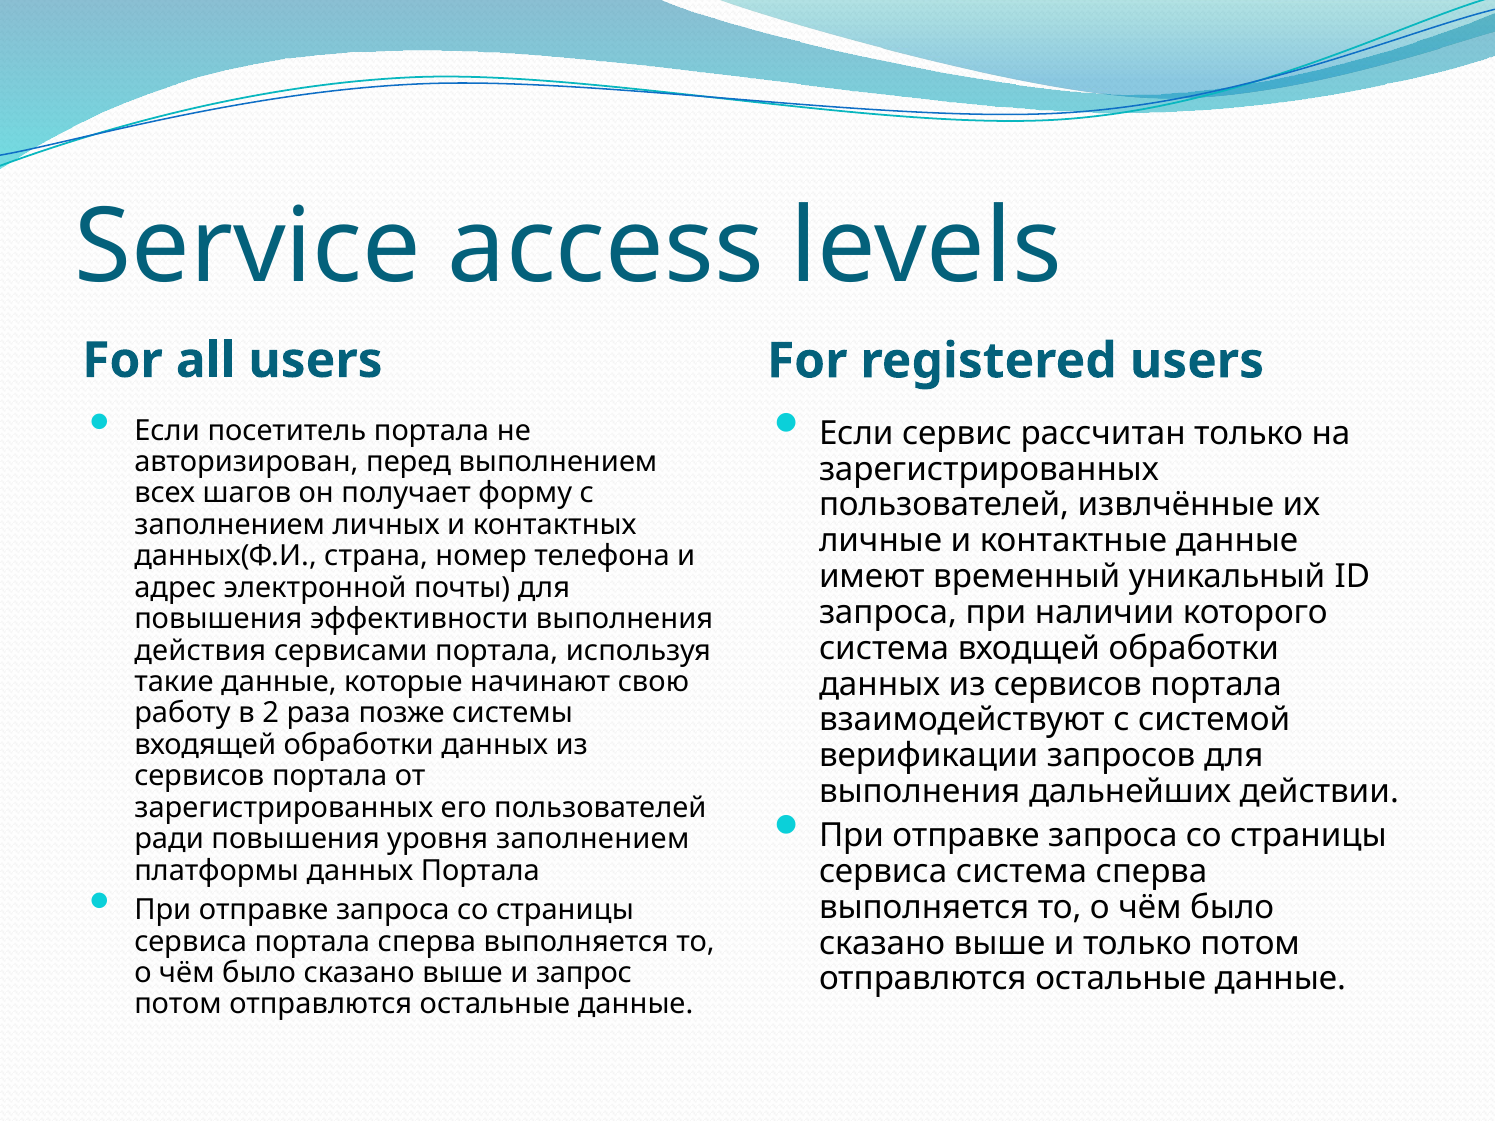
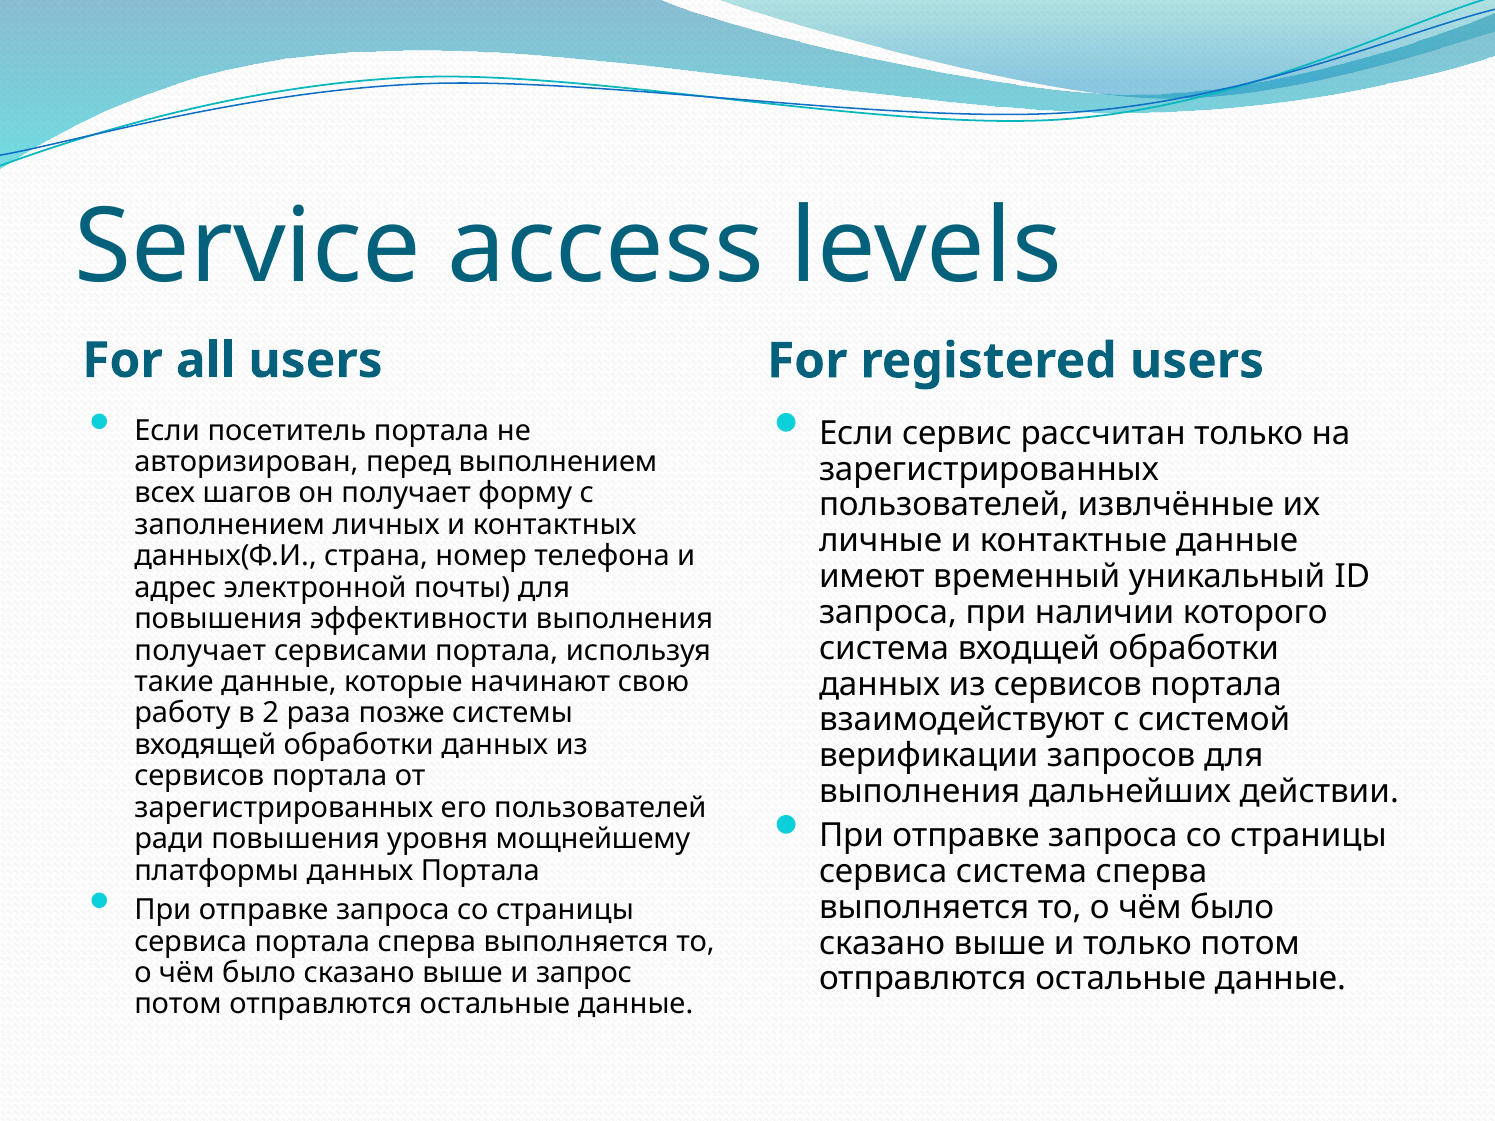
действия: действия -> получает (200, 651)
уровня заполнением: заполнением -> мощнейшему (593, 839)
